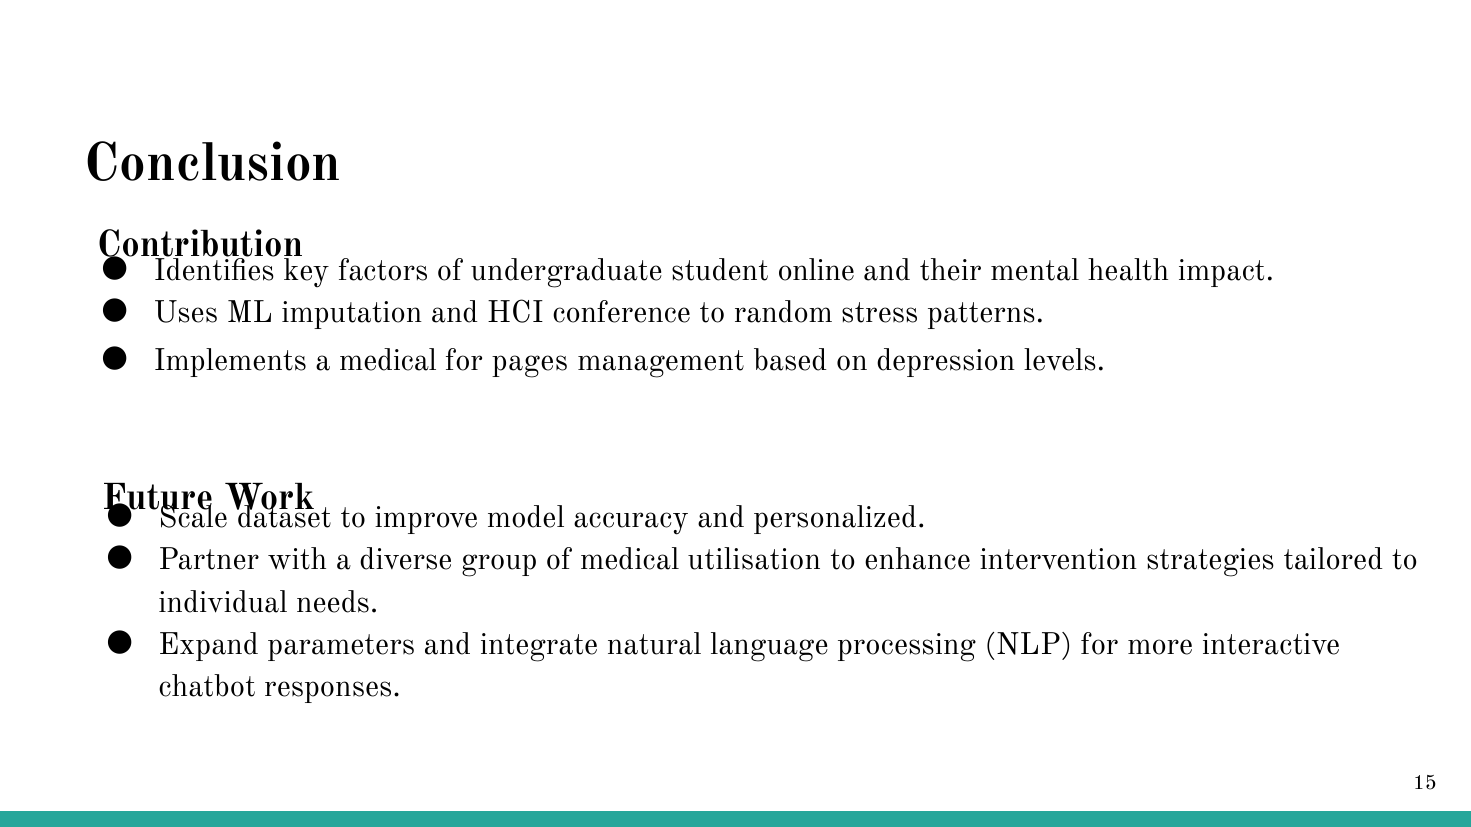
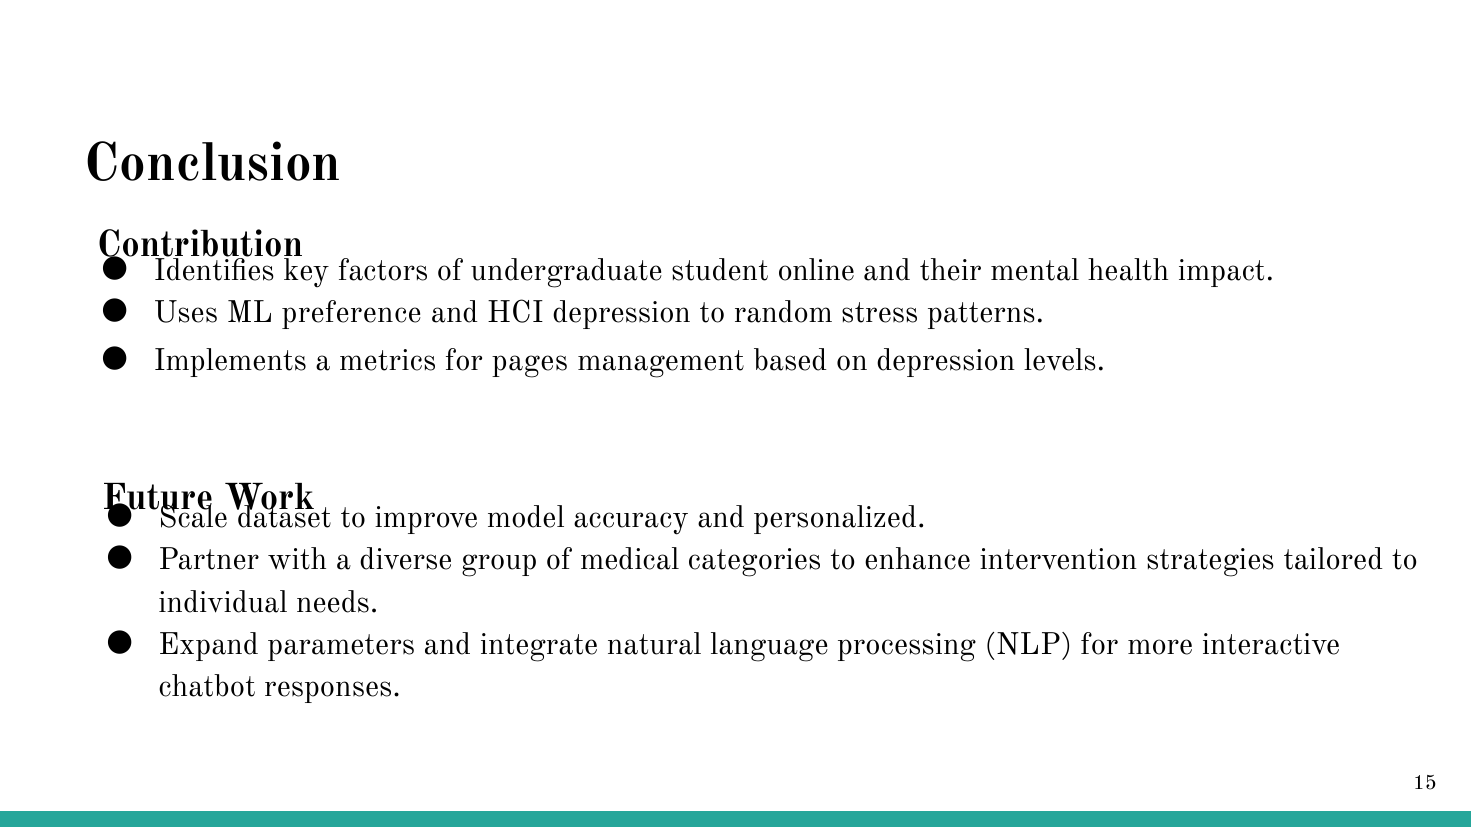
imputation: imputation -> preference (352, 313)
HCI conference: conference -> depression (622, 313)
a medical: medical -> metrics (388, 361)
utilisation: utilisation -> categories (755, 560)
